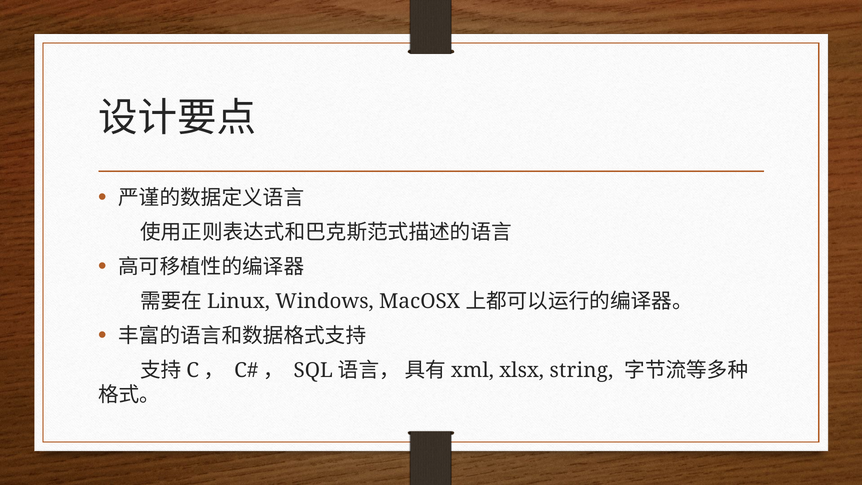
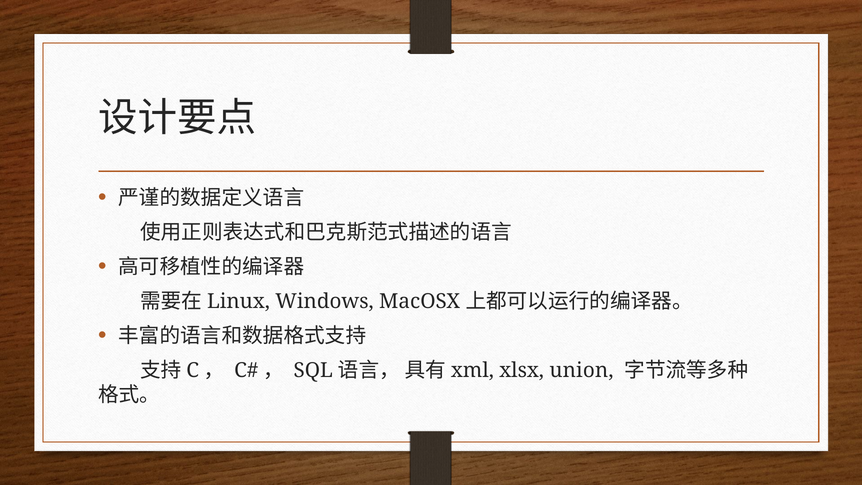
string: string -> union (581, 370)
